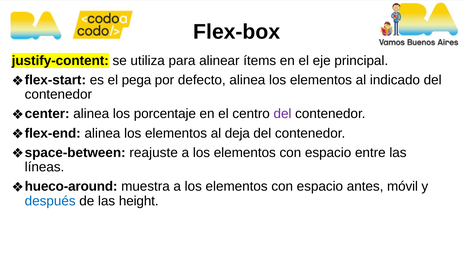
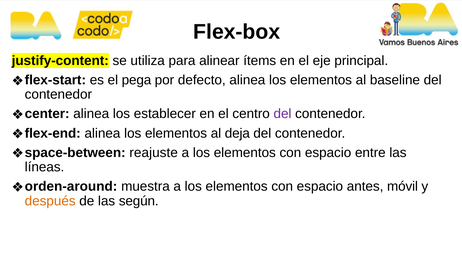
indicado: indicado -> baseline (395, 80)
porcentaje: porcentaje -> establecer (165, 114)
hueco-around: hueco-around -> orden-around (71, 186)
después colour: blue -> orange (50, 201)
height: height -> según (139, 201)
